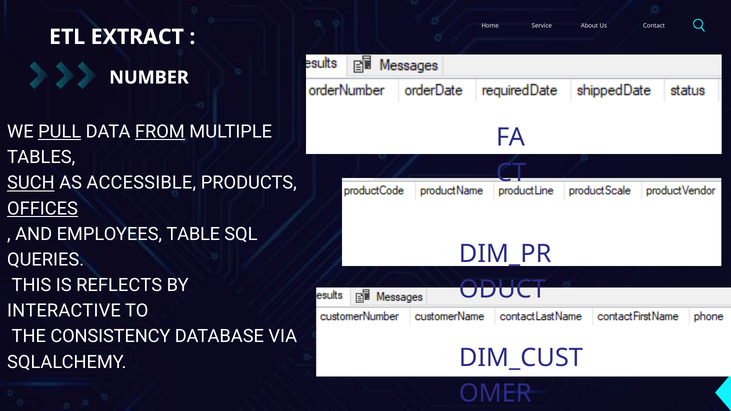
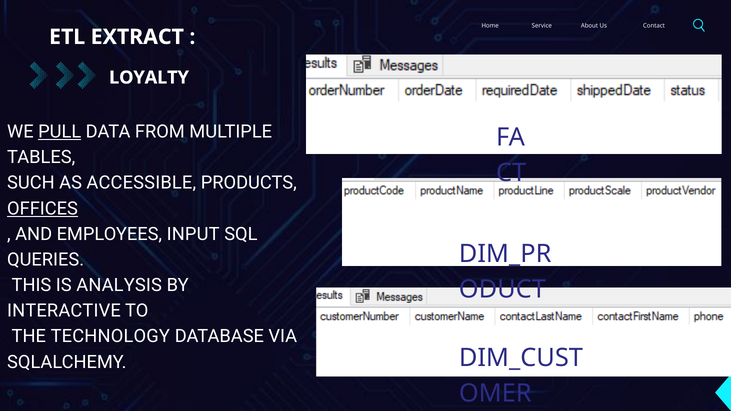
NUMBER: NUMBER -> LOYALTY (149, 78)
FROM underline: present -> none (160, 132)
SUCH underline: present -> none (31, 183)
TABLE: TABLE -> INPUT (193, 234)
REFLECTS: REFLECTS -> ANALYSIS (119, 285)
CONSISTENCY: CONSISTENCY -> TECHNOLOGY (110, 337)
